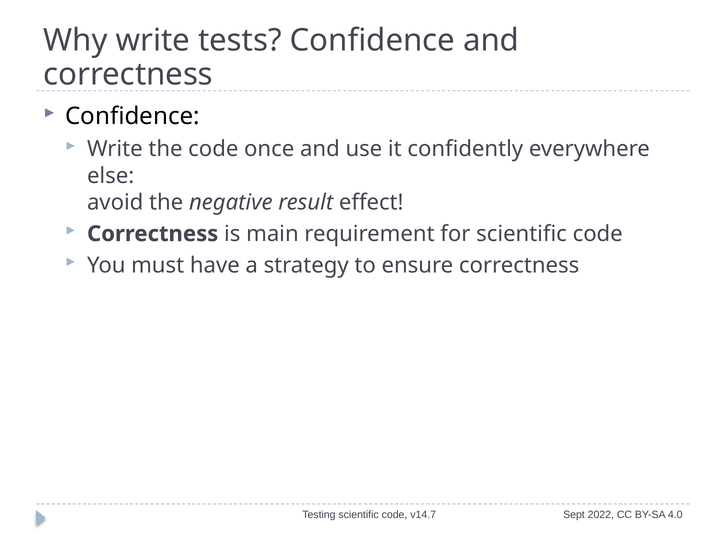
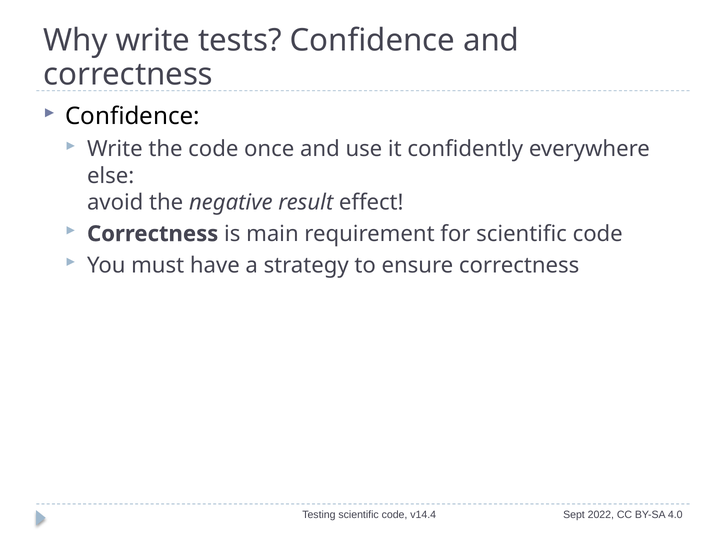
v14.7: v14.7 -> v14.4 (423, 515)
